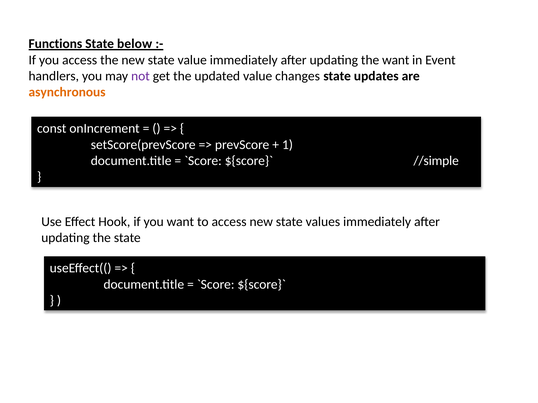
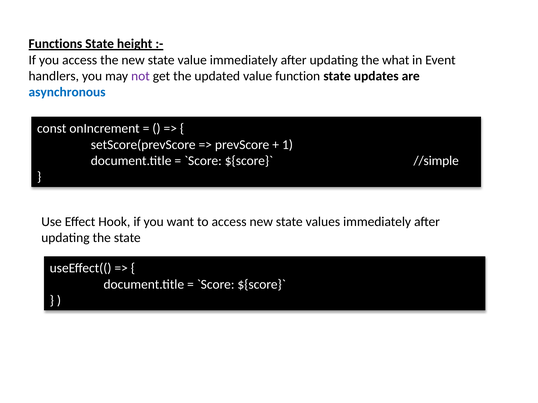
below: below -> height (135, 44)
the want: want -> what (396, 60)
changes: changes -> function (298, 76)
asynchronous colour: orange -> blue (67, 92)
